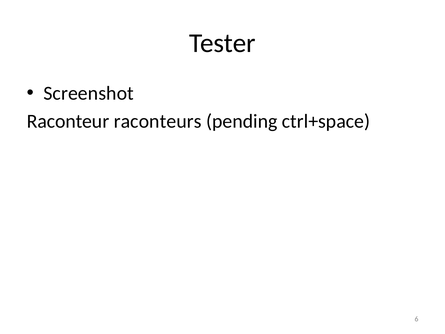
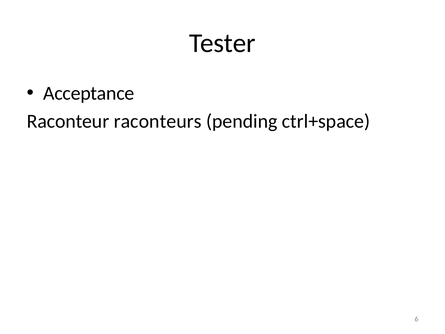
Screenshot: Screenshot -> Acceptance (89, 93)
